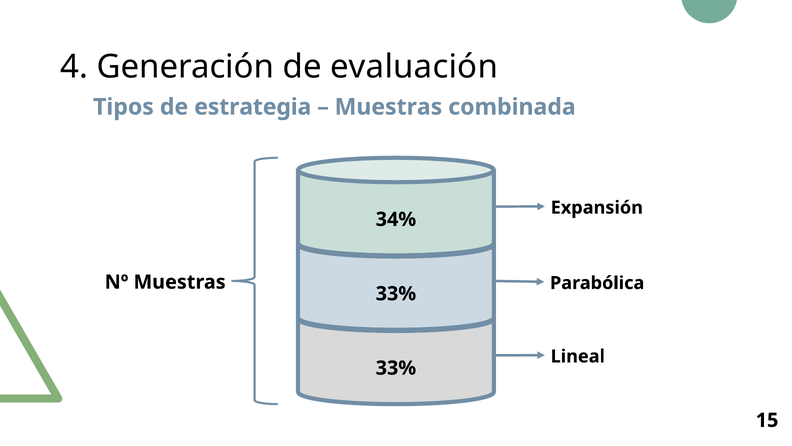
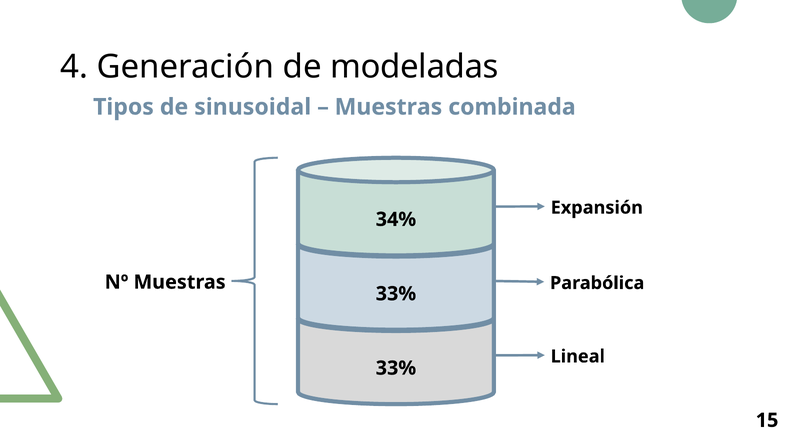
evaluación: evaluación -> modeladas (414, 67)
estrategia: estrategia -> sinusoidal (253, 107)
